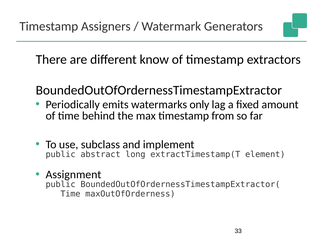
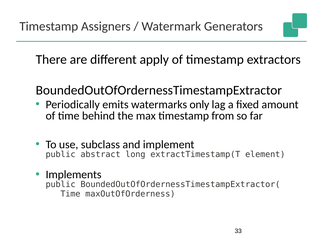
know: know -> apply (154, 60)
Assignment: Assignment -> Implements (74, 175)
